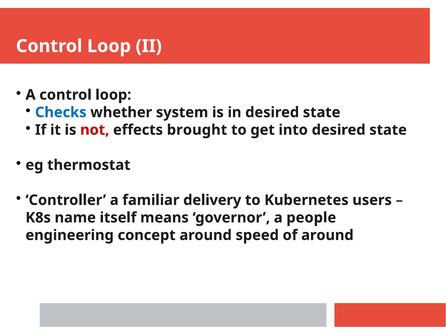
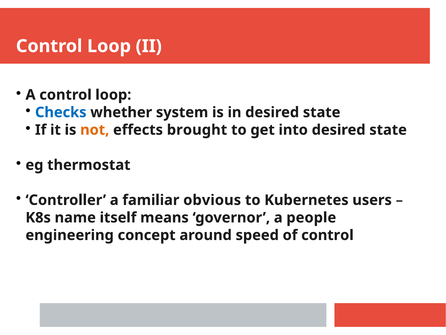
not colour: red -> orange (95, 130)
delivery: delivery -> obvious (212, 200)
of around: around -> control (327, 235)
